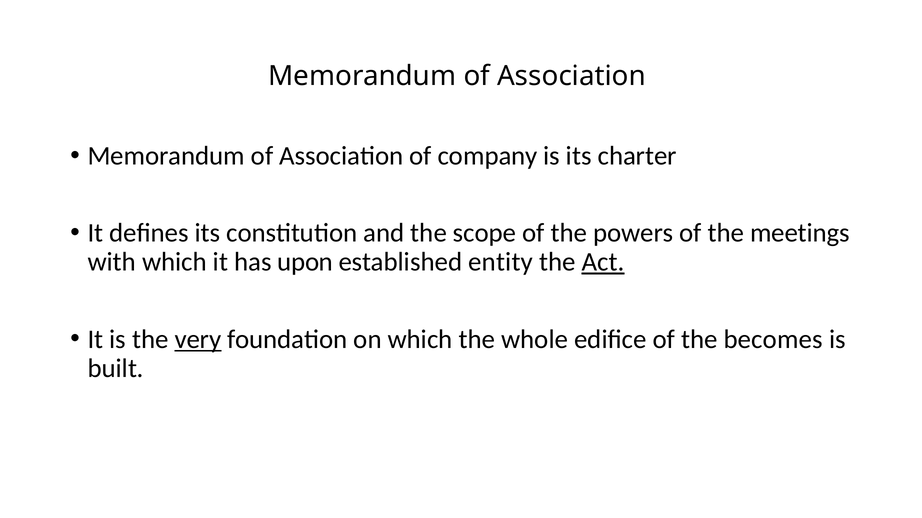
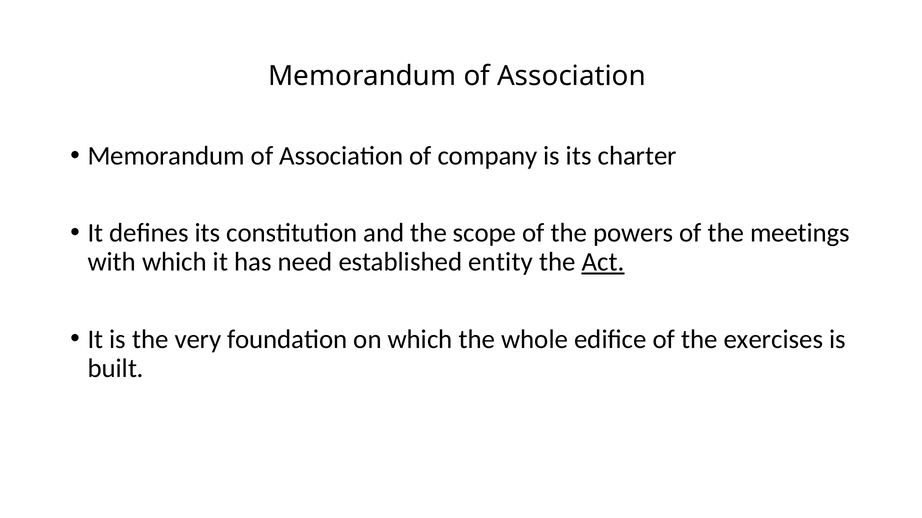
upon: upon -> need (305, 262)
very underline: present -> none (198, 340)
becomes: becomes -> exercises (773, 340)
